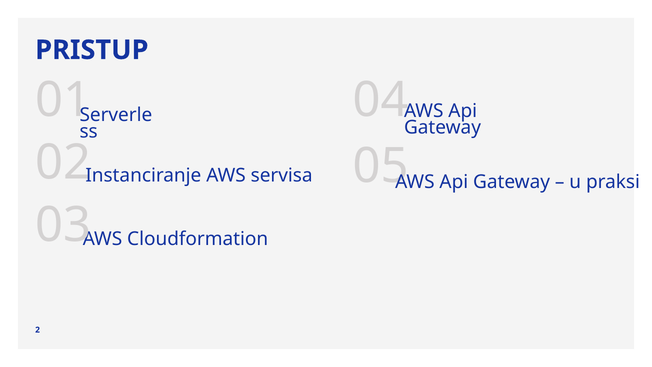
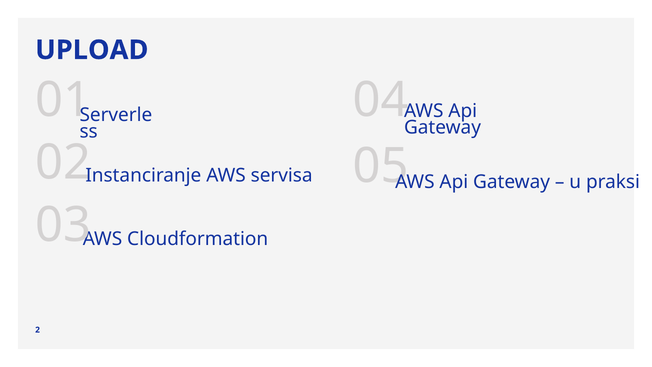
PRISTUP: PRISTUP -> UPLOAD (92, 50)
